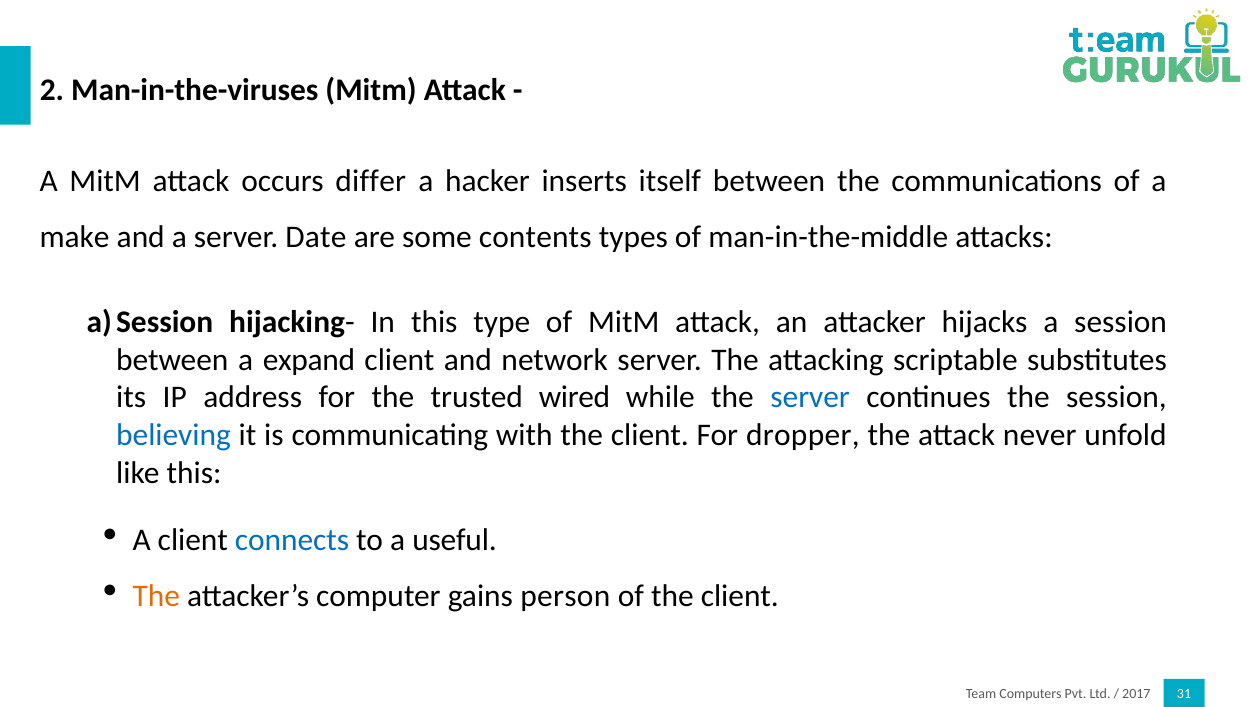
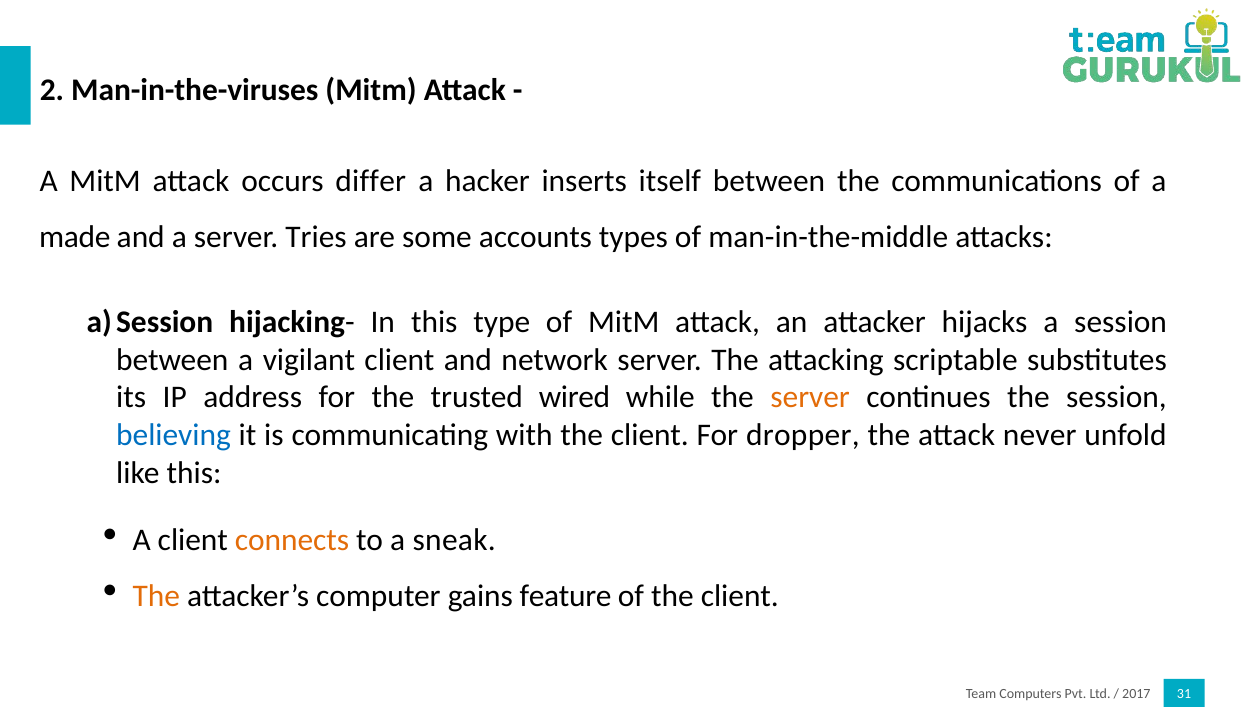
make: make -> made (75, 237)
Date: Date -> Tries (316, 237)
contents: contents -> accounts (535, 237)
expand: expand -> vigilant (309, 360)
server colour: blue -> orange (810, 397)
connects colour: blue -> orange (292, 540)
useful: useful -> sneak (454, 540)
person: person -> feature (566, 597)
